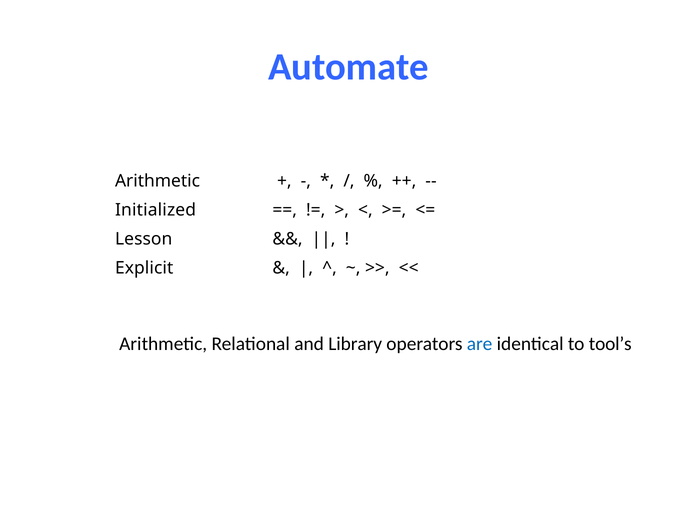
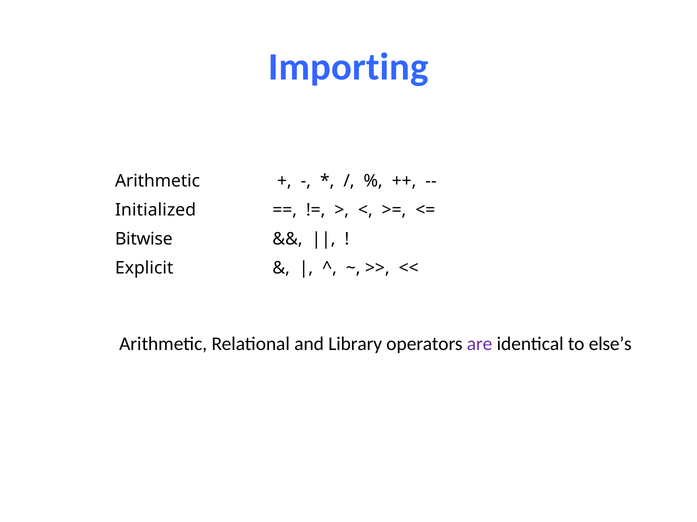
Automate: Automate -> Importing (348, 67)
Lesson: Lesson -> Bitwise (144, 239)
are colour: blue -> purple (480, 345)
tool’s: tool’s -> else’s (610, 345)
